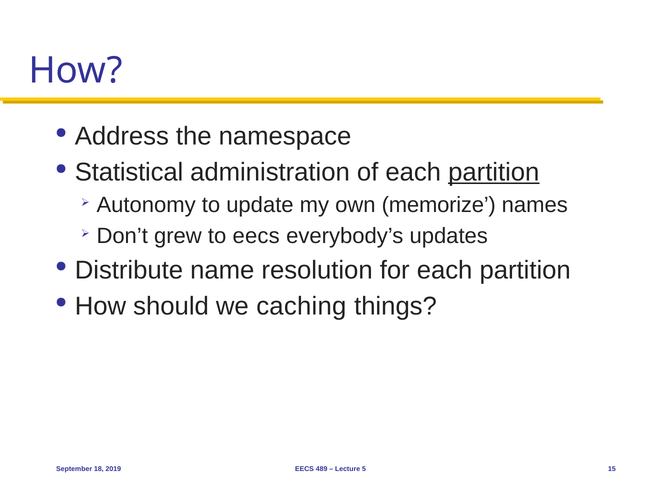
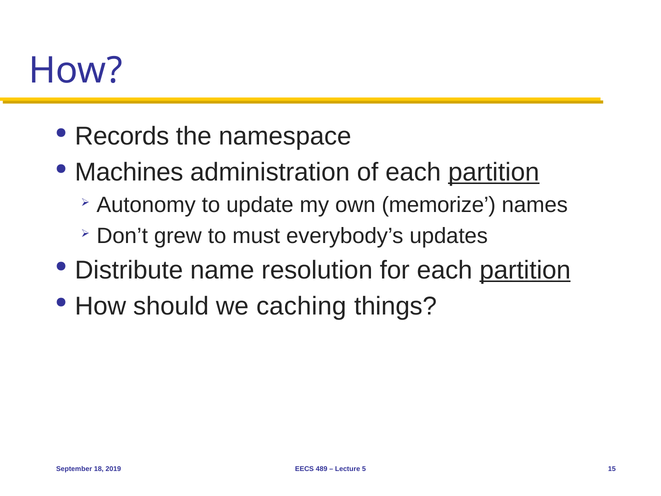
Address: Address -> Records (122, 136)
Statistical: Statistical -> Machines (129, 172)
to eecs: eecs -> must (256, 236)
partition underline: none -> present (525, 270)
